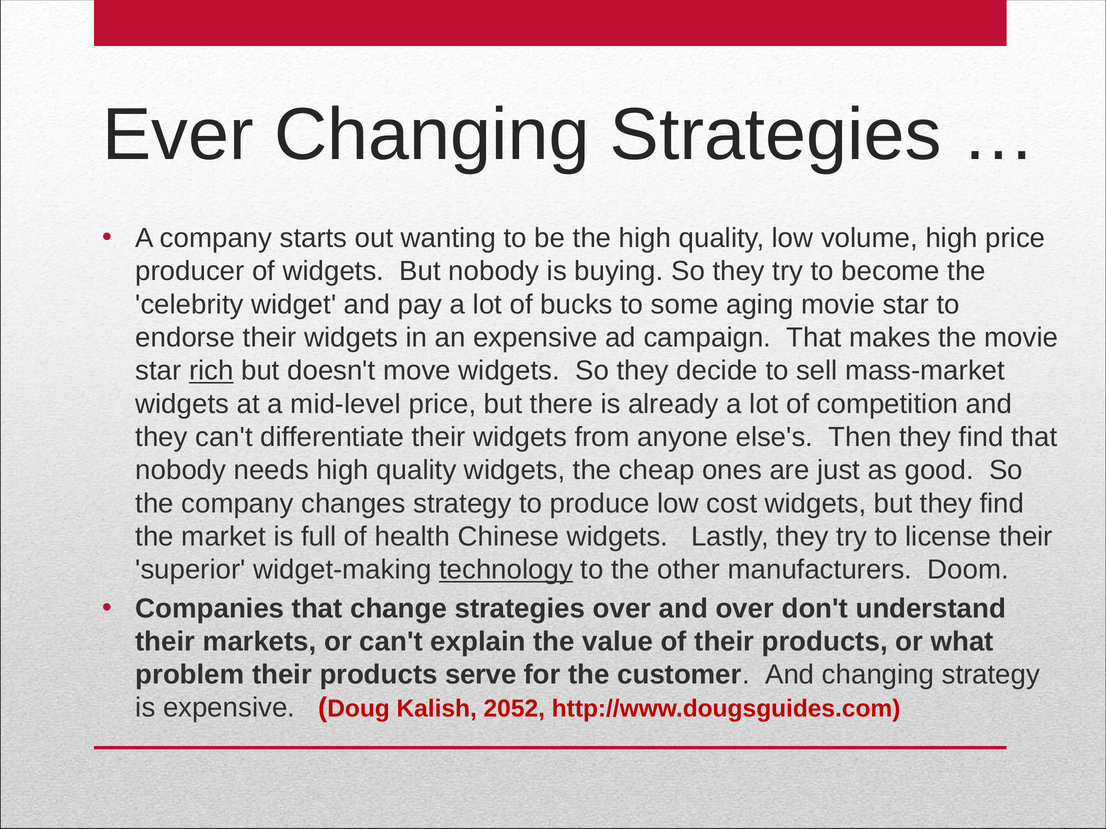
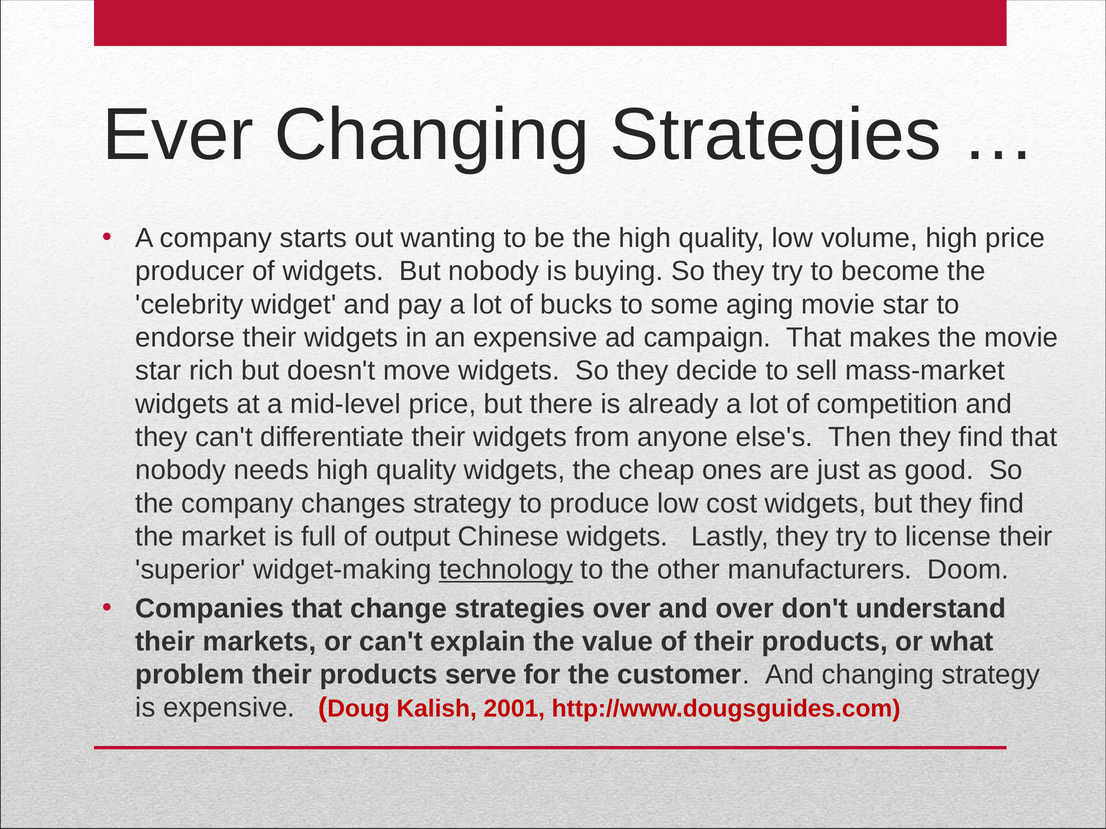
rich underline: present -> none (211, 371)
health: health -> output (413, 537)
2052: 2052 -> 2001 (514, 709)
